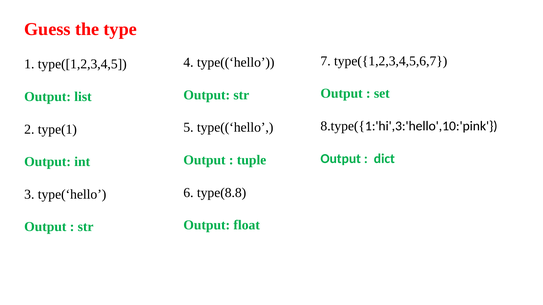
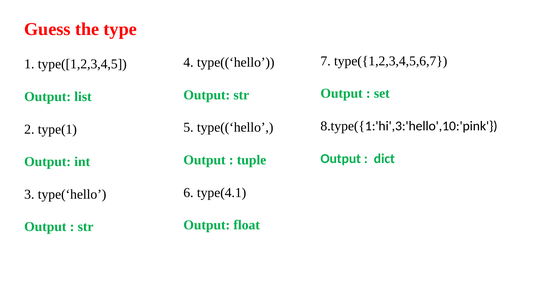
type(8.8: type(8.8 -> type(4.1 (222, 193)
